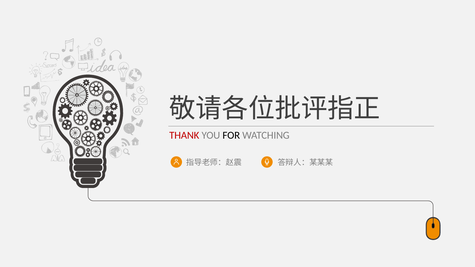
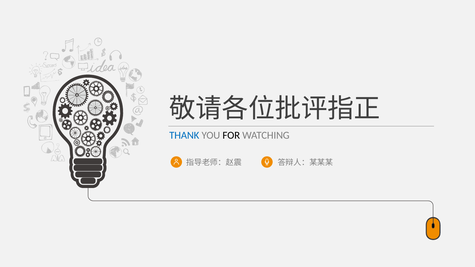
THANK colour: red -> blue (184, 135)
